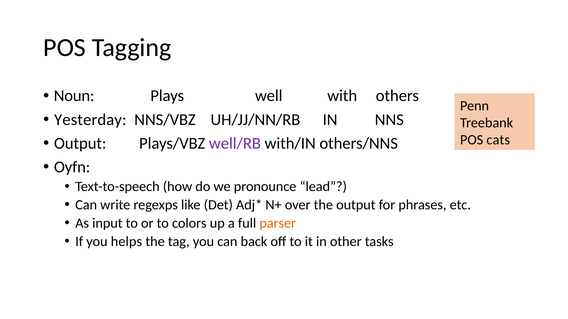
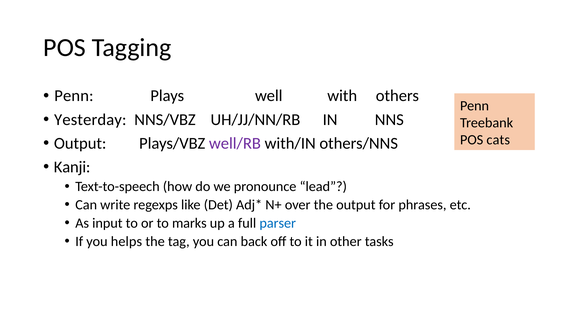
Noun: Noun -> Penn (74, 96)
Oyfn: Oyfn -> Kanji (72, 167)
colors: colors -> marks (189, 223)
parser colour: orange -> blue (278, 223)
